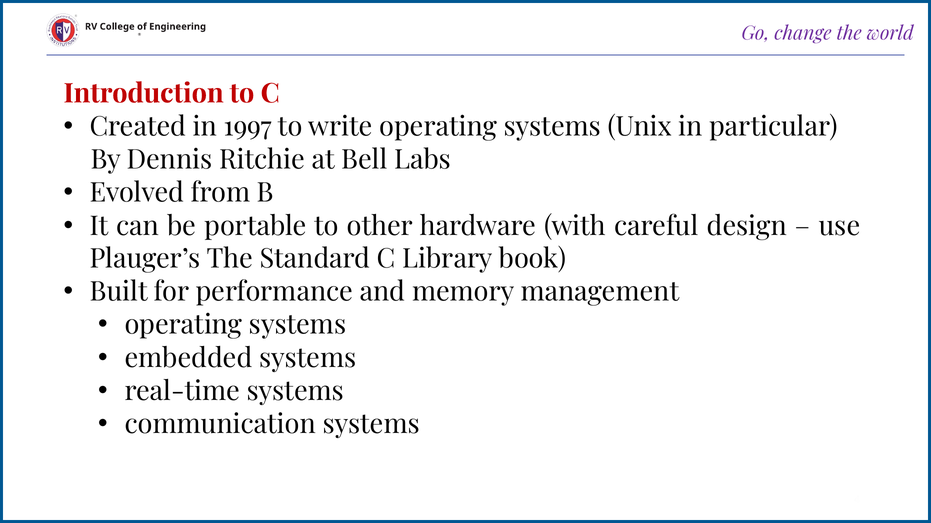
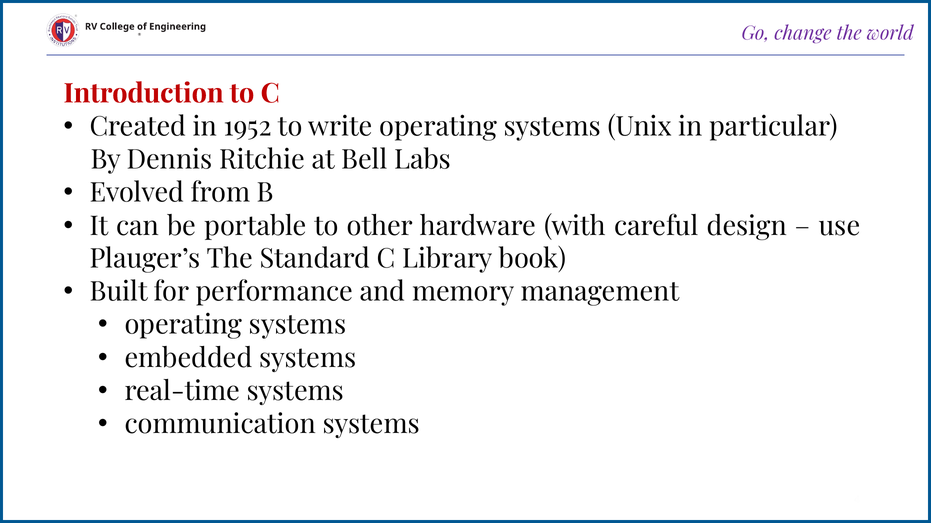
1997: 1997 -> 1952 (248, 127)
